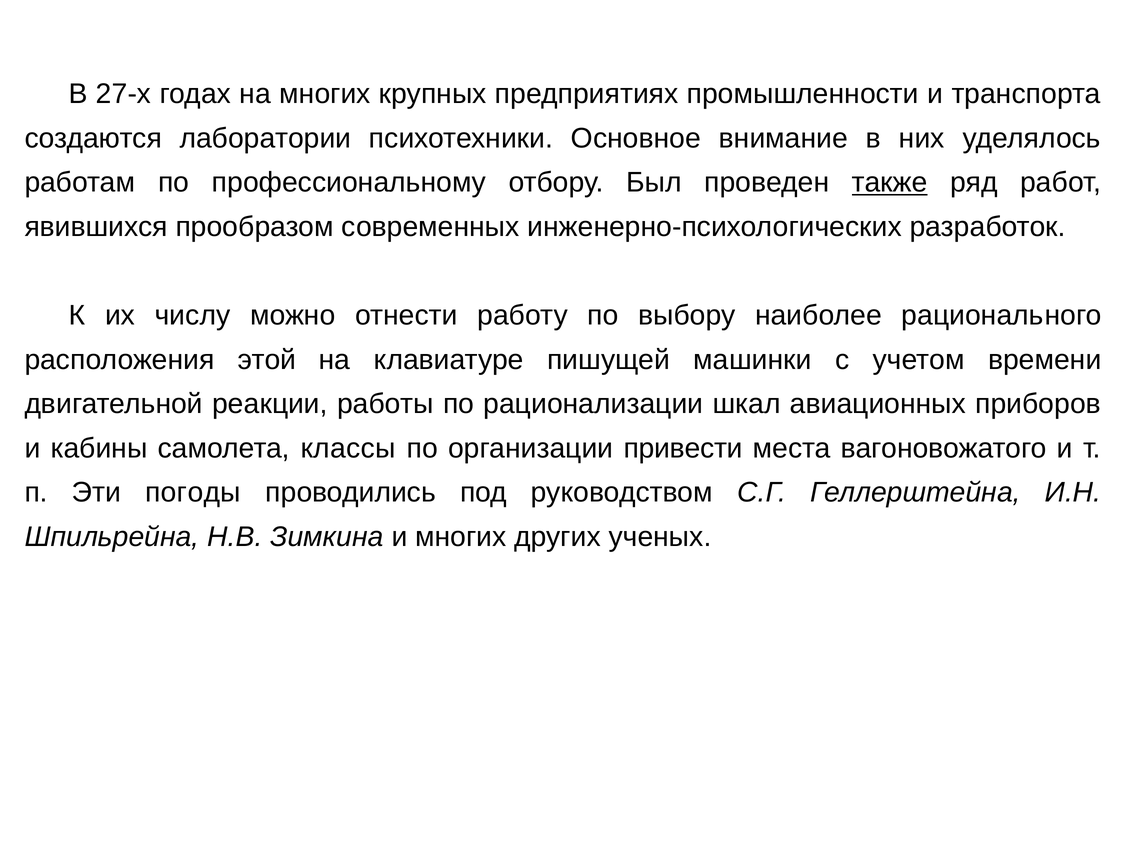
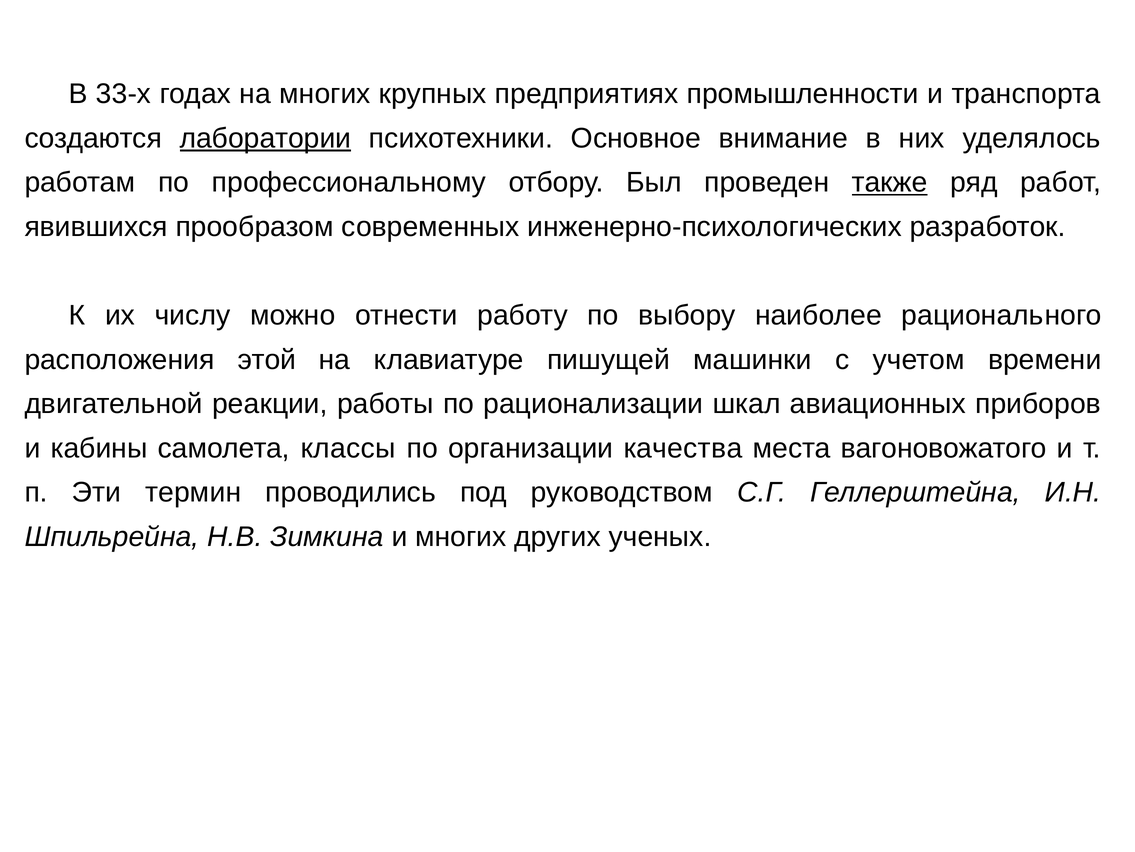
27-х: 27-х -> 33-х (124, 94)
лаборатории underline: none -> present (265, 138)
привести: привести -> качества (683, 448)
погоды: погоды -> термин (193, 492)
